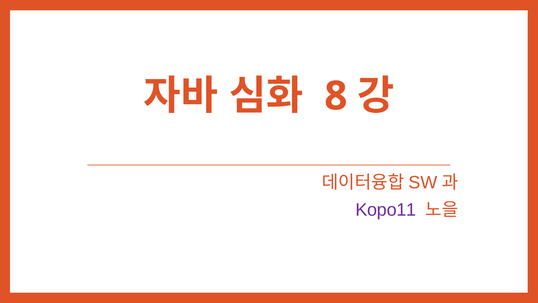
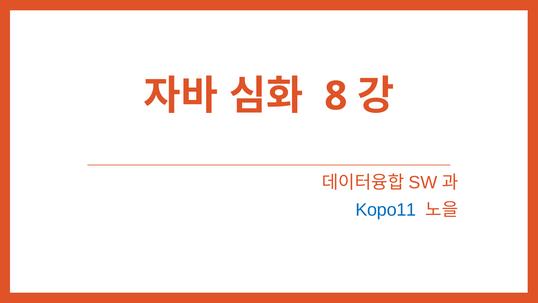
Kopo11 colour: purple -> blue (386, 210)
